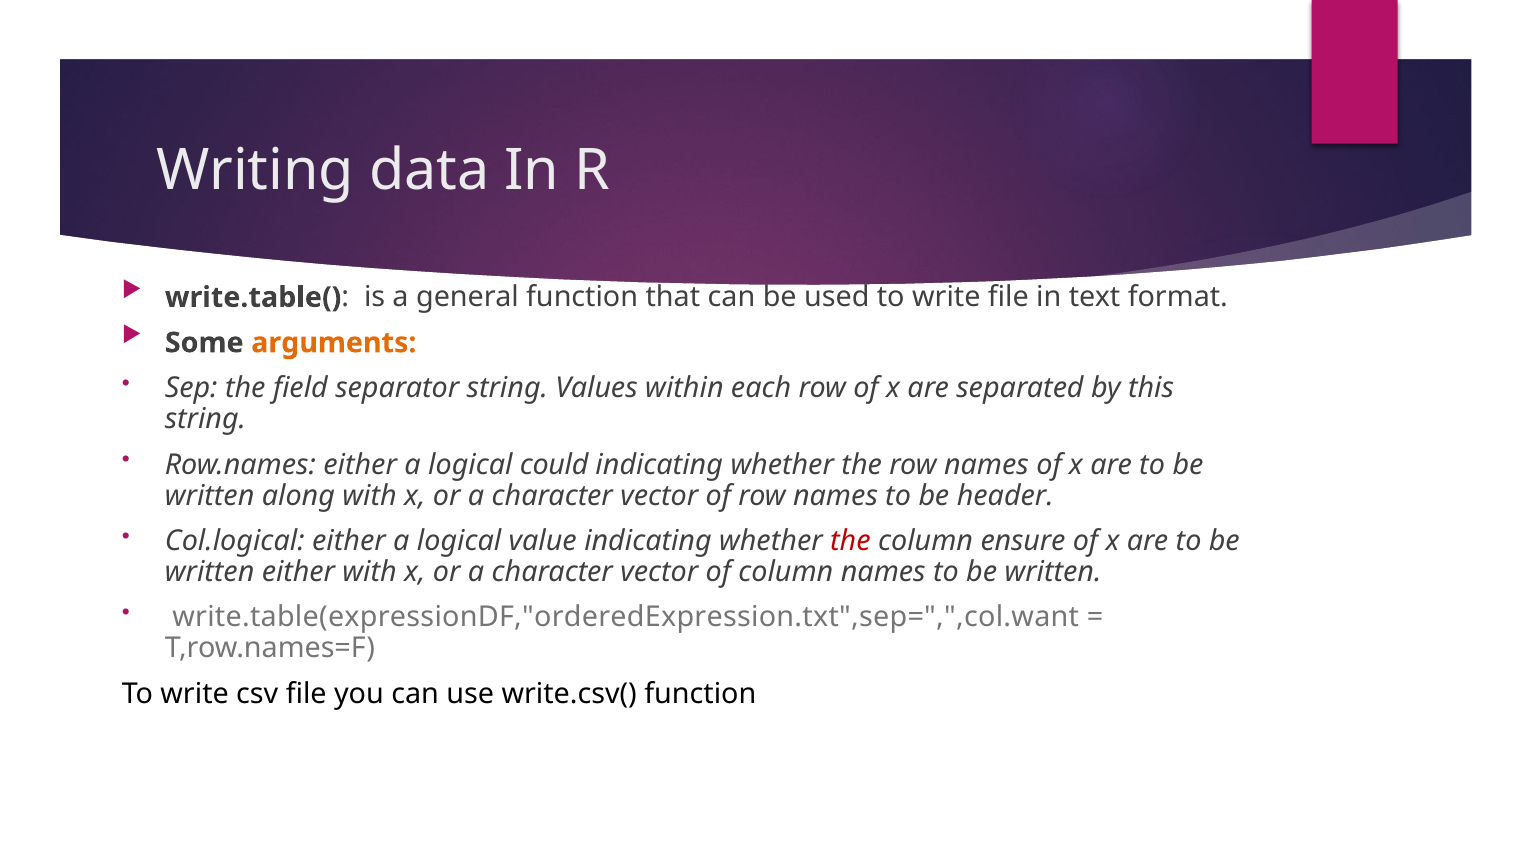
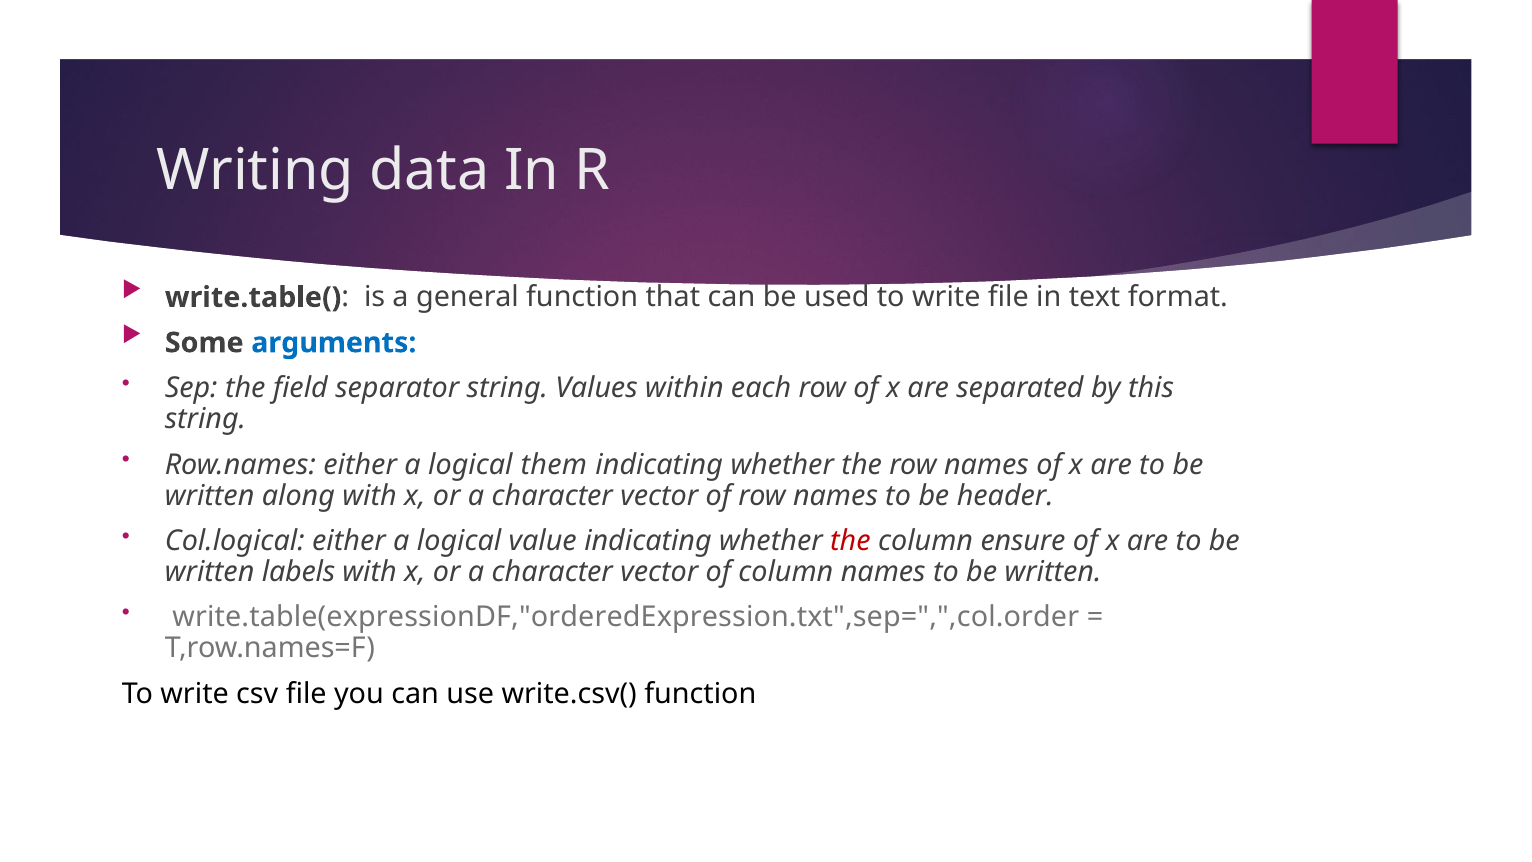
arguments colour: orange -> blue (334, 343)
could: could -> them (554, 464)
written either: either -> labels (299, 572)
write.table(expressionDF,"orderedExpression.txt",sep=",",col.want: write.table(expressionDF,"orderedExpression.txt",sep=",",col.want -> write.table(expressionDF,"orderedExpression.txt",sep=",",col.order (626, 617)
